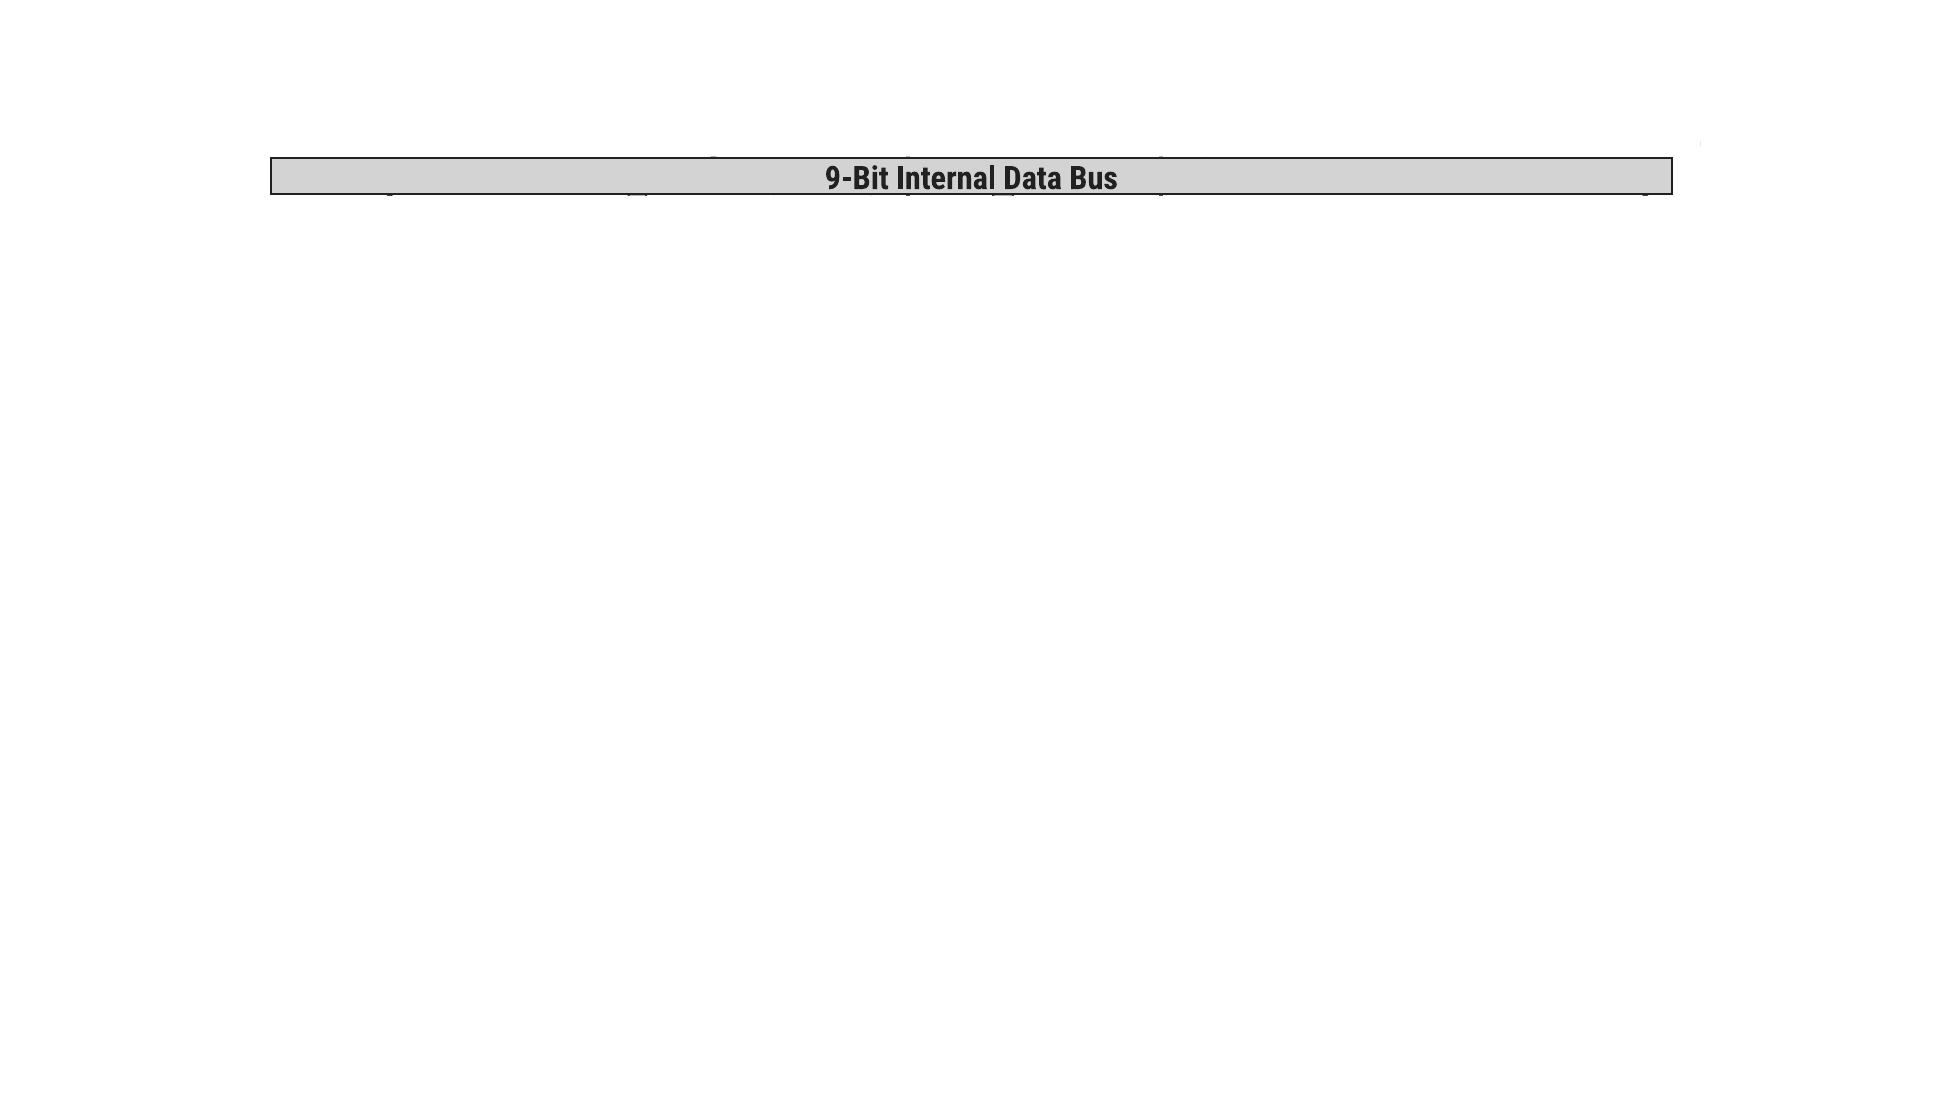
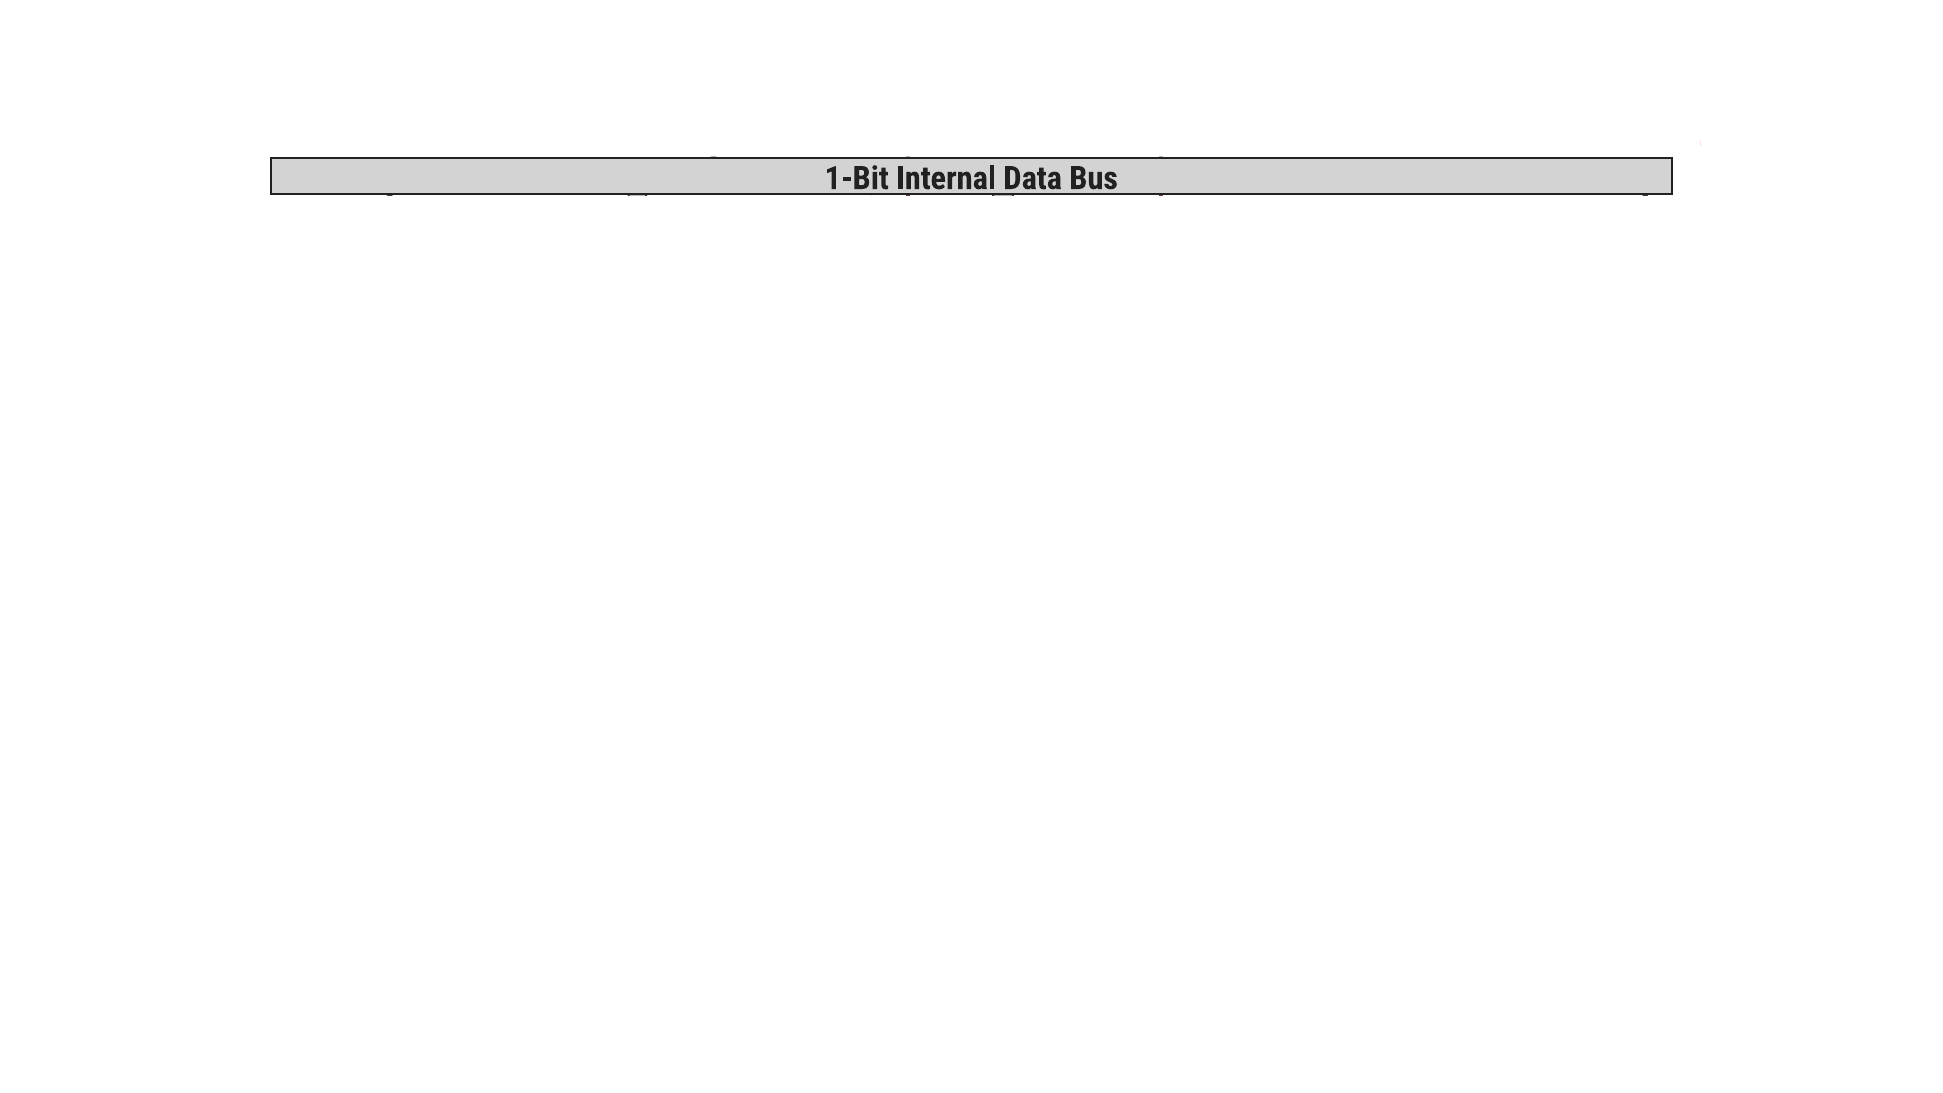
9-Bit: 9-Bit -> 1-Bit (857, 178)
